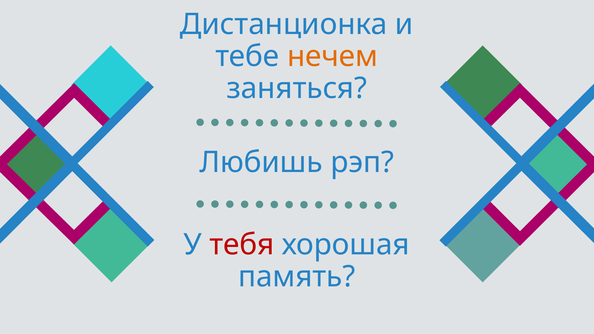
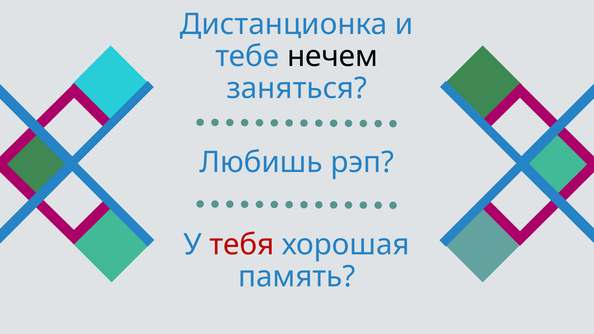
нечем colour: orange -> black (332, 56)
